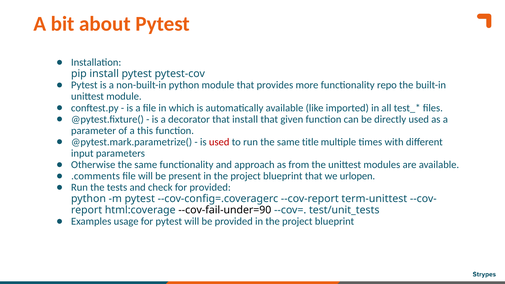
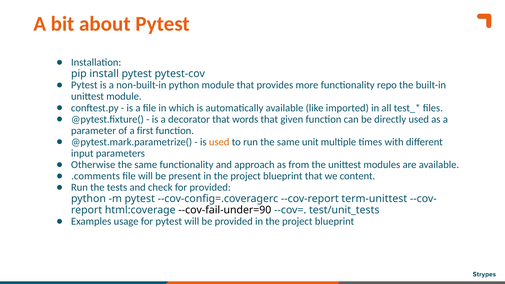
that install: install -> words (245, 119)
this: this -> first (145, 131)
used colour: red -> orange (219, 142)
title: title -> unit (310, 142)
urlopen: urlopen -> content (357, 176)
